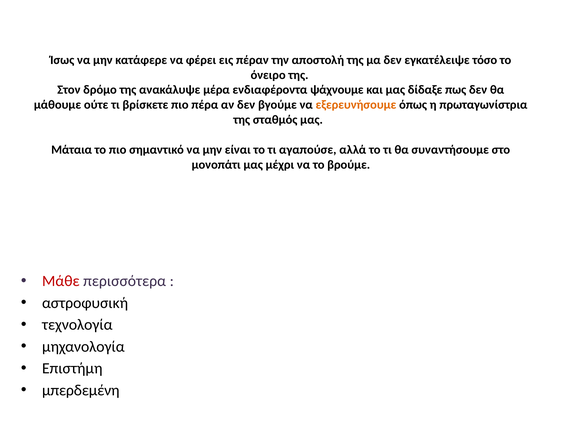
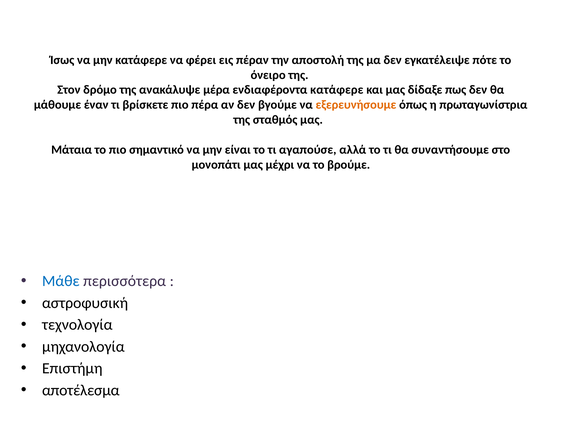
τόσο: τόσο -> πότε (485, 60)
ενδιαφέροντα ψάχνουμε: ψάχνουμε -> κατάφερε (337, 90)
ούτε: ούτε -> έναν (96, 105)
Μάθε colour: red -> blue (61, 281)
μπερδεμένη: μπερδεμένη -> αποτέλεσμα (81, 391)
